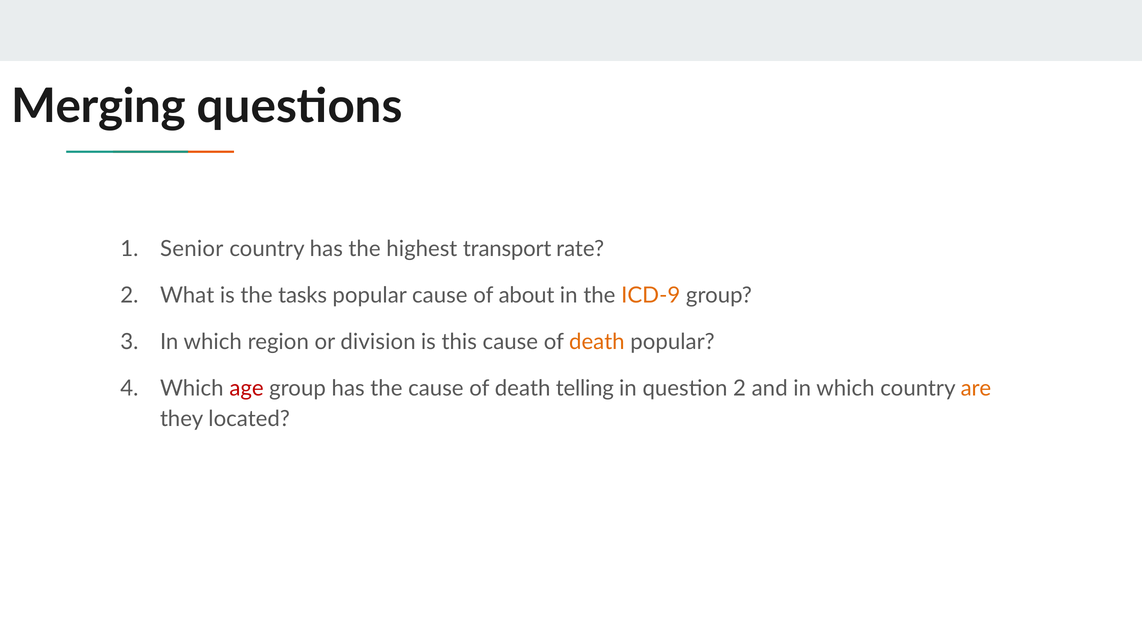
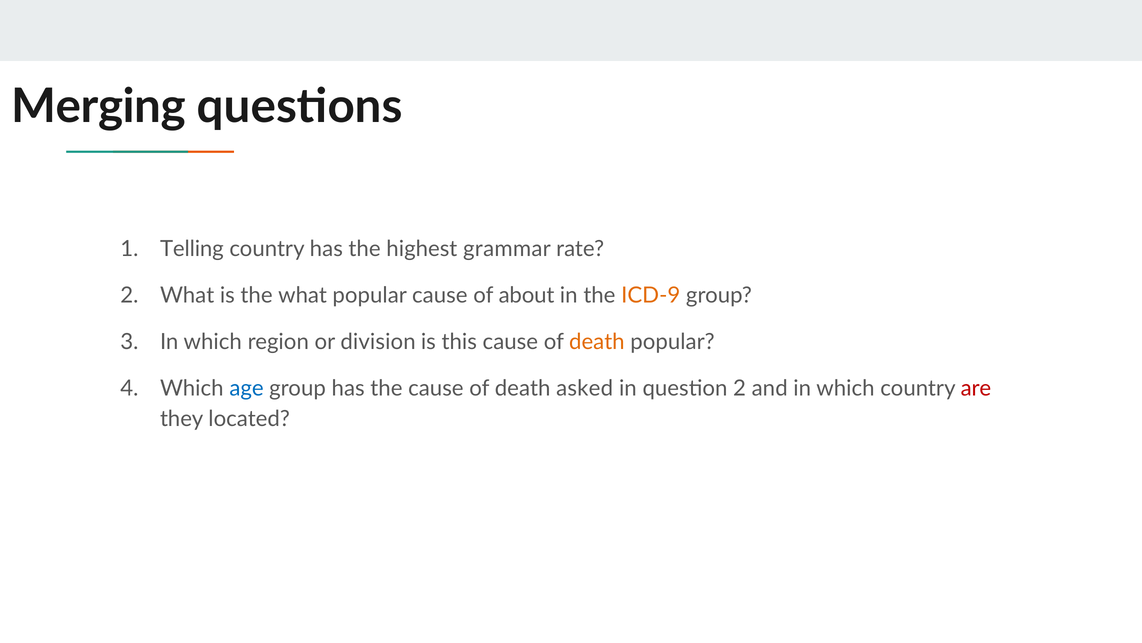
Senior: Senior -> Telling (192, 249)
transport: transport -> grammar (507, 249)
the tasks: tasks -> what (303, 295)
age colour: red -> blue (247, 388)
telling: telling -> asked (585, 388)
are colour: orange -> red (976, 388)
